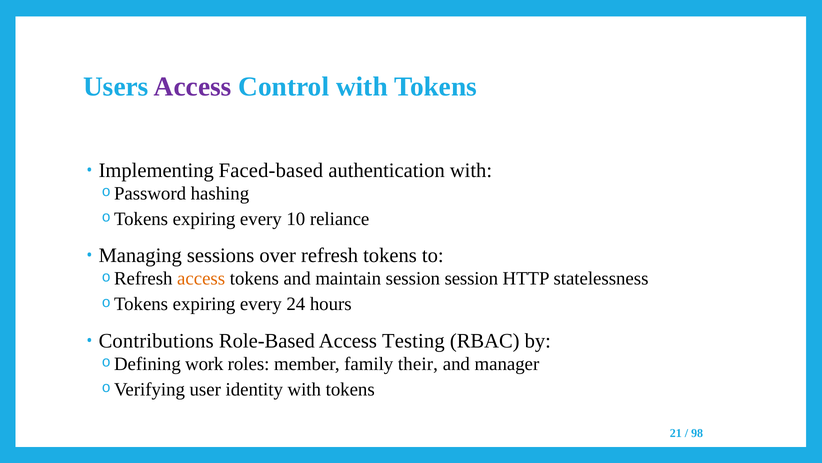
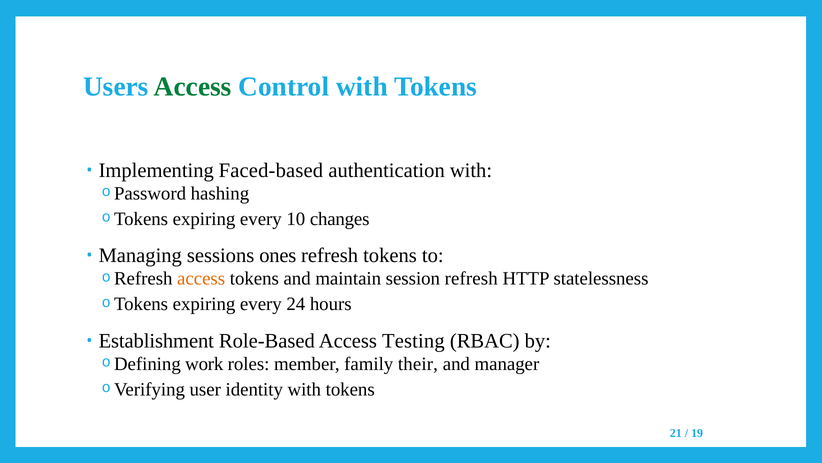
Access colour: purple -> green (193, 87)
reliance: reliance -> changes (340, 219)
over: over -> ones (278, 255)
session session: session -> refresh (471, 278)
Contributions: Contributions -> Establishment (156, 340)
98: 98 -> 19 (697, 433)
